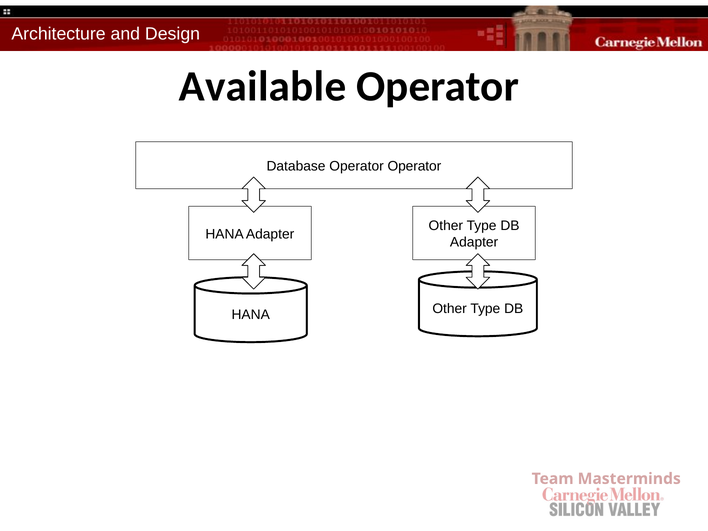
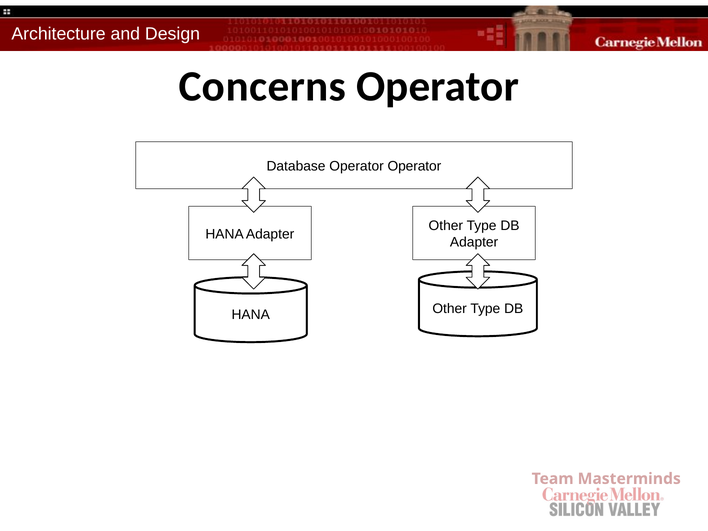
Available: Available -> Concerns (262, 86)
